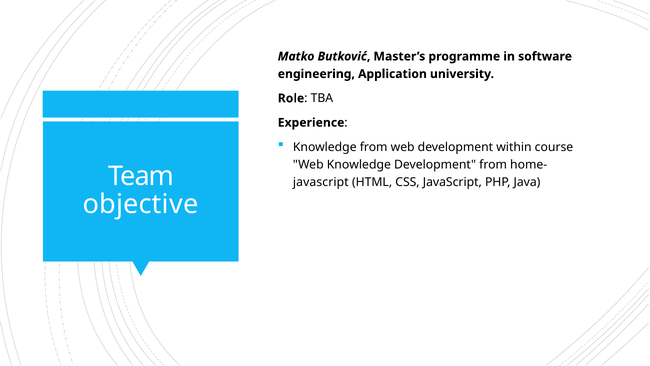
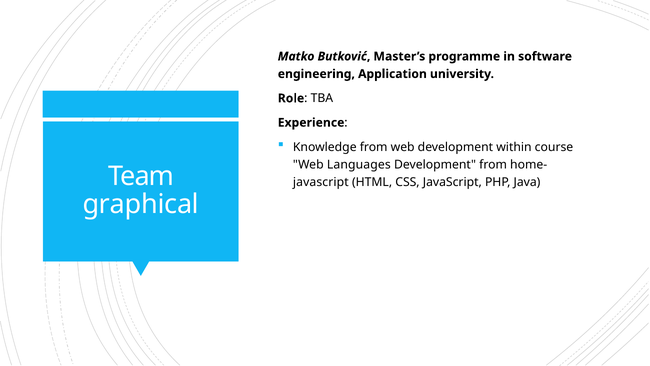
Web Knowledge: Knowledge -> Languages (359, 164)
objective: objective -> graphical (141, 204)
